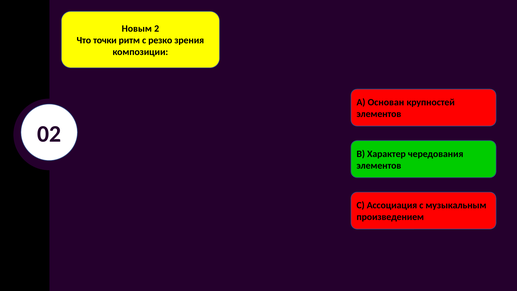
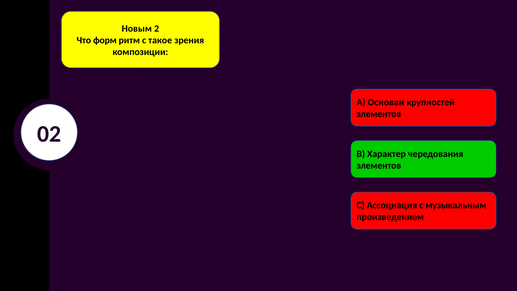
точки: точки -> форм (105, 40)
резко: резко -> такое (160, 40)
